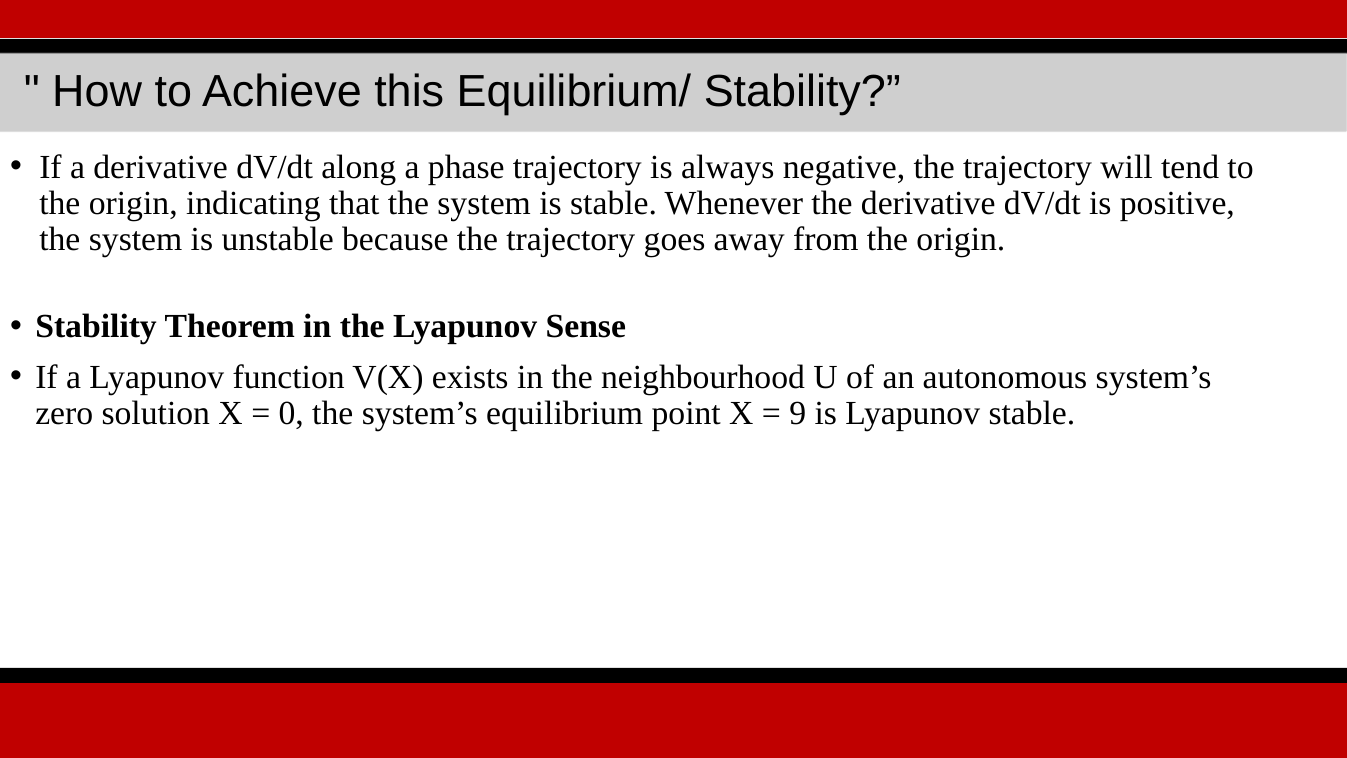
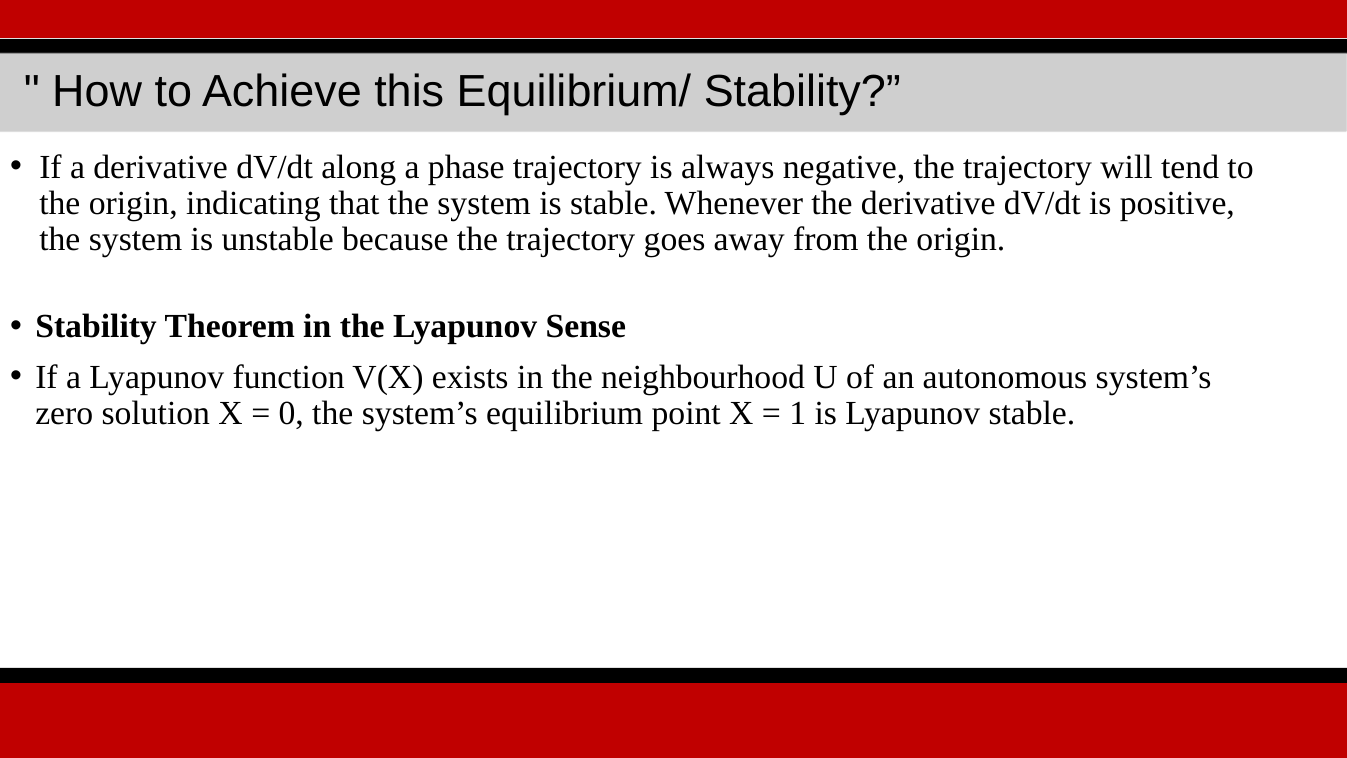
9: 9 -> 1 (798, 413)
